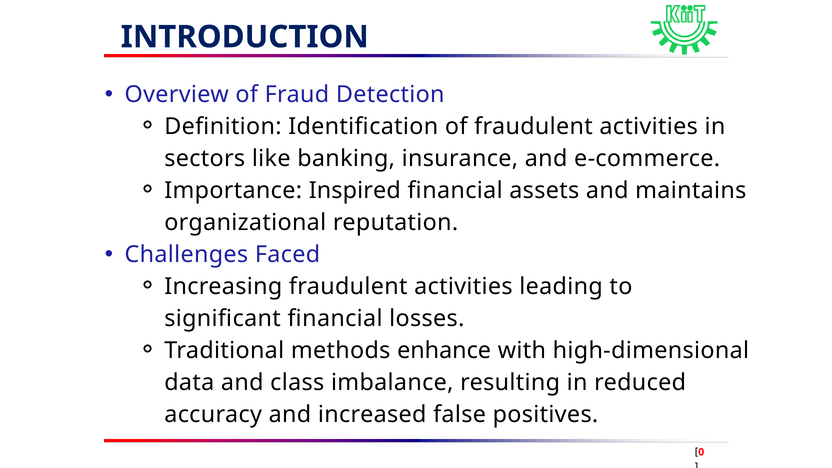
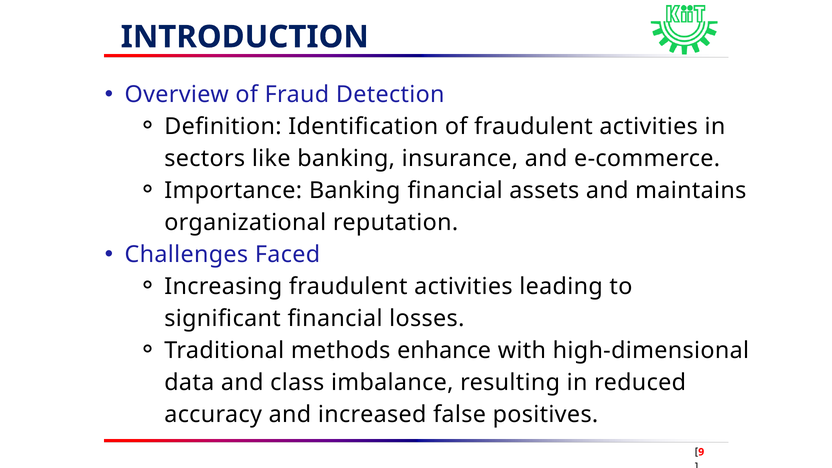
Importance Inspired: Inspired -> Banking (355, 191)
0: 0 -> 9 (701, 452)
